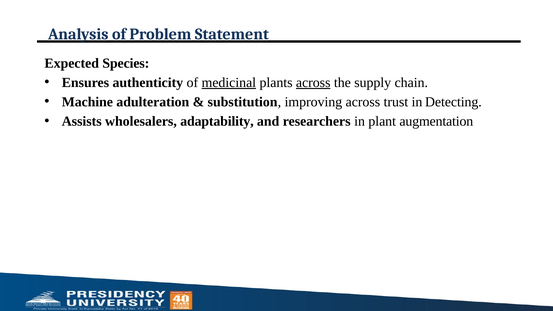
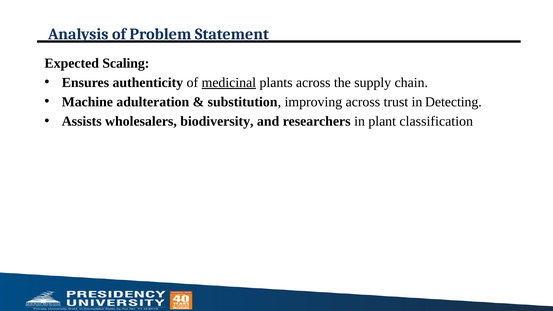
Species: Species -> Scaling (126, 63)
across underline: present -> none (313, 83)
adaptability: adaptability -> biodiversity (217, 121)
augmentation: augmentation -> classification (436, 121)
